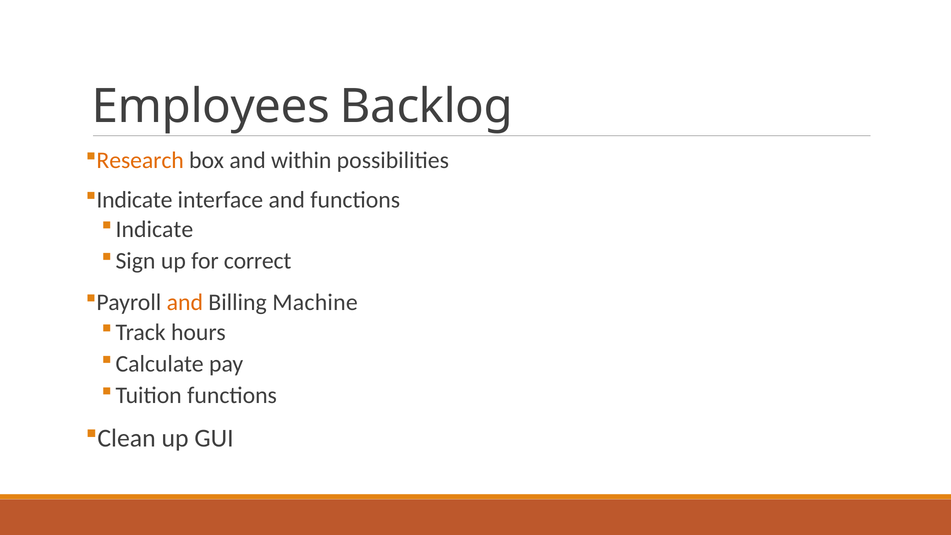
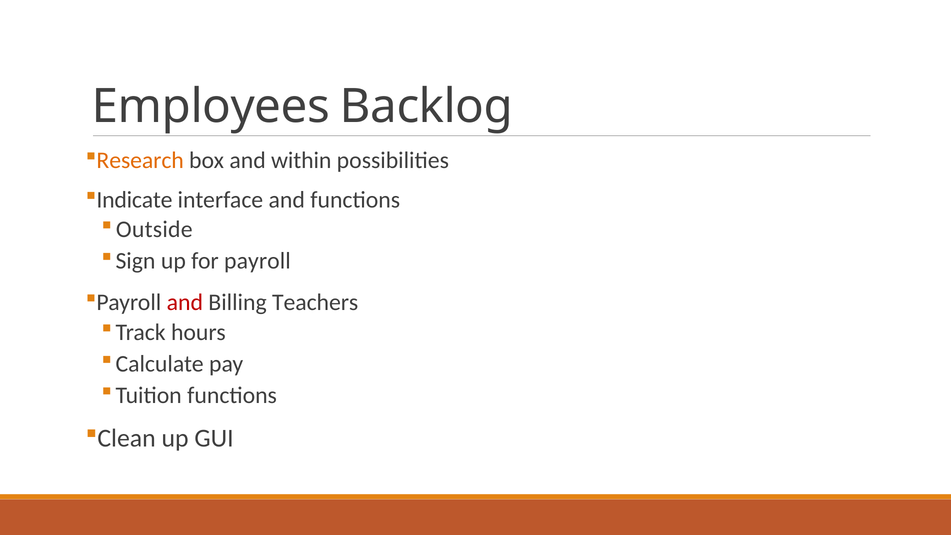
Indicate: Indicate -> Outside (154, 229)
for correct: correct -> payroll (257, 261)
and colour: orange -> red (185, 303)
Machine: Machine -> Teachers (315, 303)
